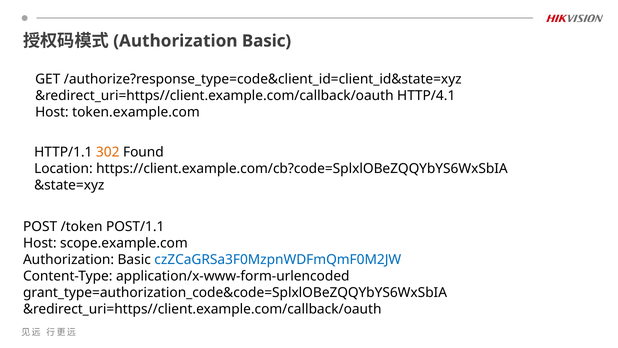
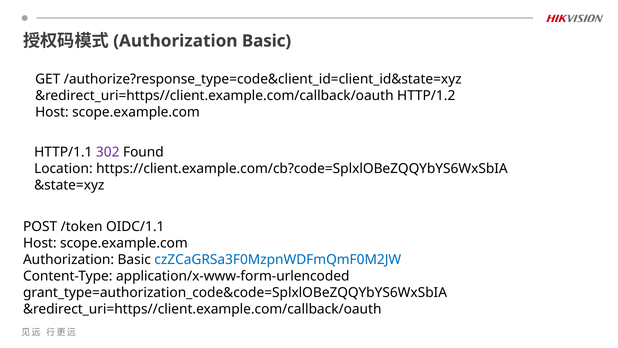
HTTP/4.1: HTTP/4.1 -> HTTP/1.2 (426, 96)
token.example.com: token.example.com -> scope.example.com (136, 112)
302 colour: orange -> purple (108, 152)
POST/1.1: POST/1.1 -> OIDC/1.1 (135, 226)
